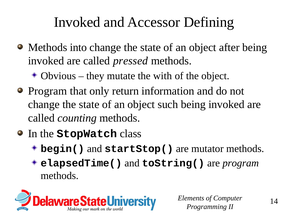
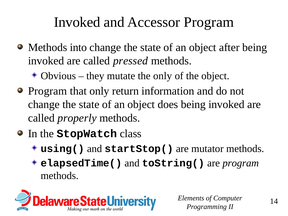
Accessor Defining: Defining -> Program (209, 22)
the with: with -> only (163, 76)
such: such -> does (168, 104)
counting: counting -> properly (77, 118)
begin(: begin( -> using( (63, 149)
